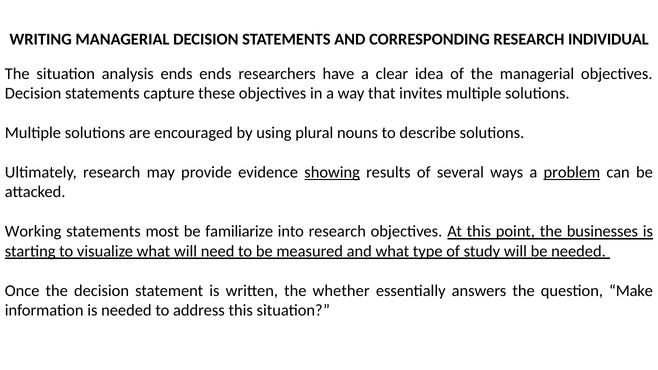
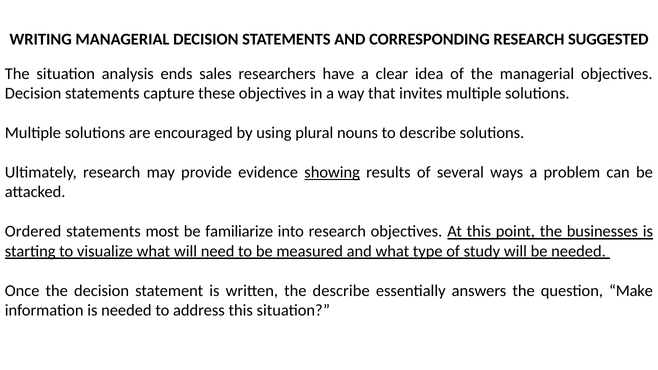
INDIVIDUAL: INDIVIDUAL -> SUGGESTED (608, 39)
ends ends: ends -> sales (215, 74)
problem underline: present -> none (572, 172)
Working: Working -> Ordered (33, 232)
the whether: whether -> describe (341, 291)
